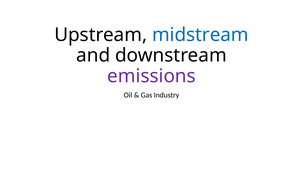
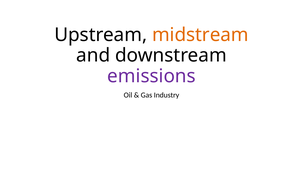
midstream colour: blue -> orange (200, 35)
